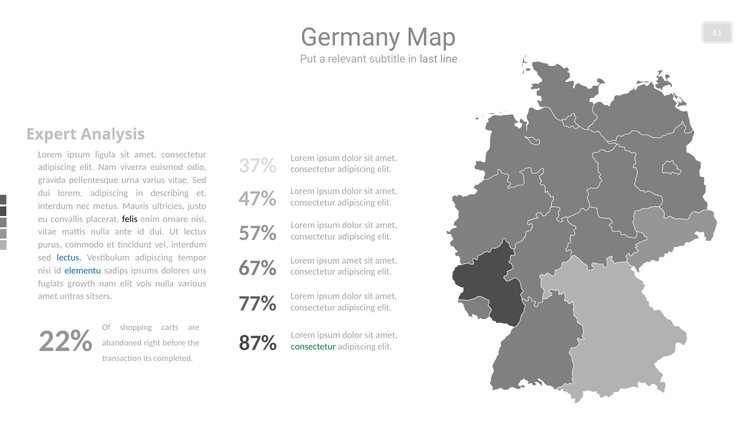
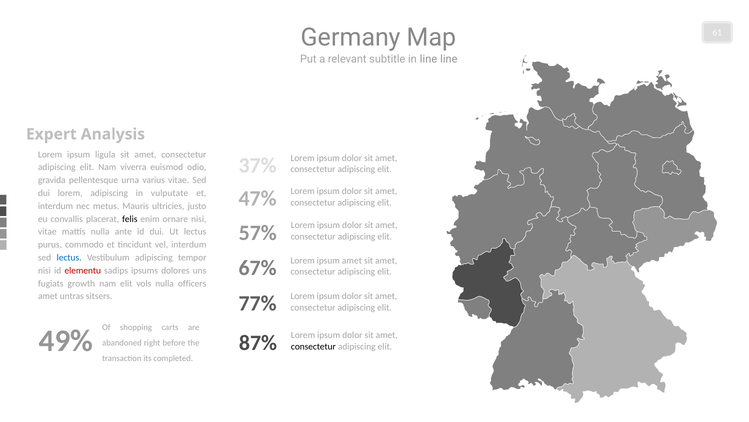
in last: last -> line (429, 59)
describing: describing -> vulputate (170, 193)
elementu colour: blue -> red (83, 270)
various: various -> officers (192, 283)
22%: 22% -> 49% (66, 340)
consectetur colour: green -> black (313, 346)
